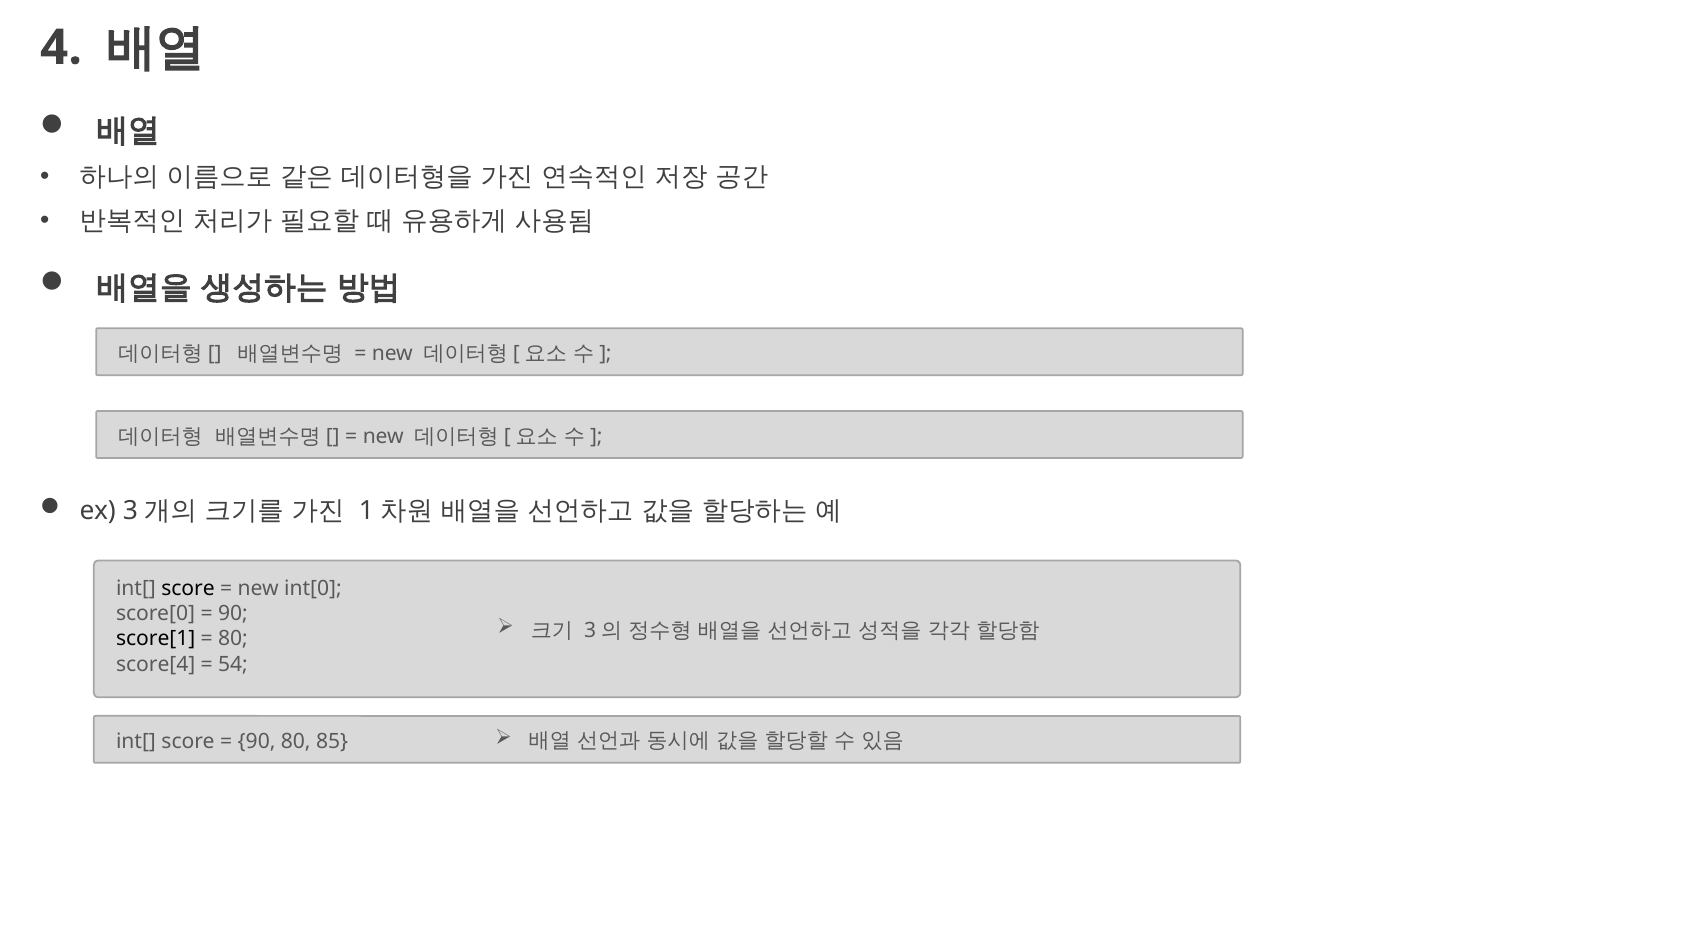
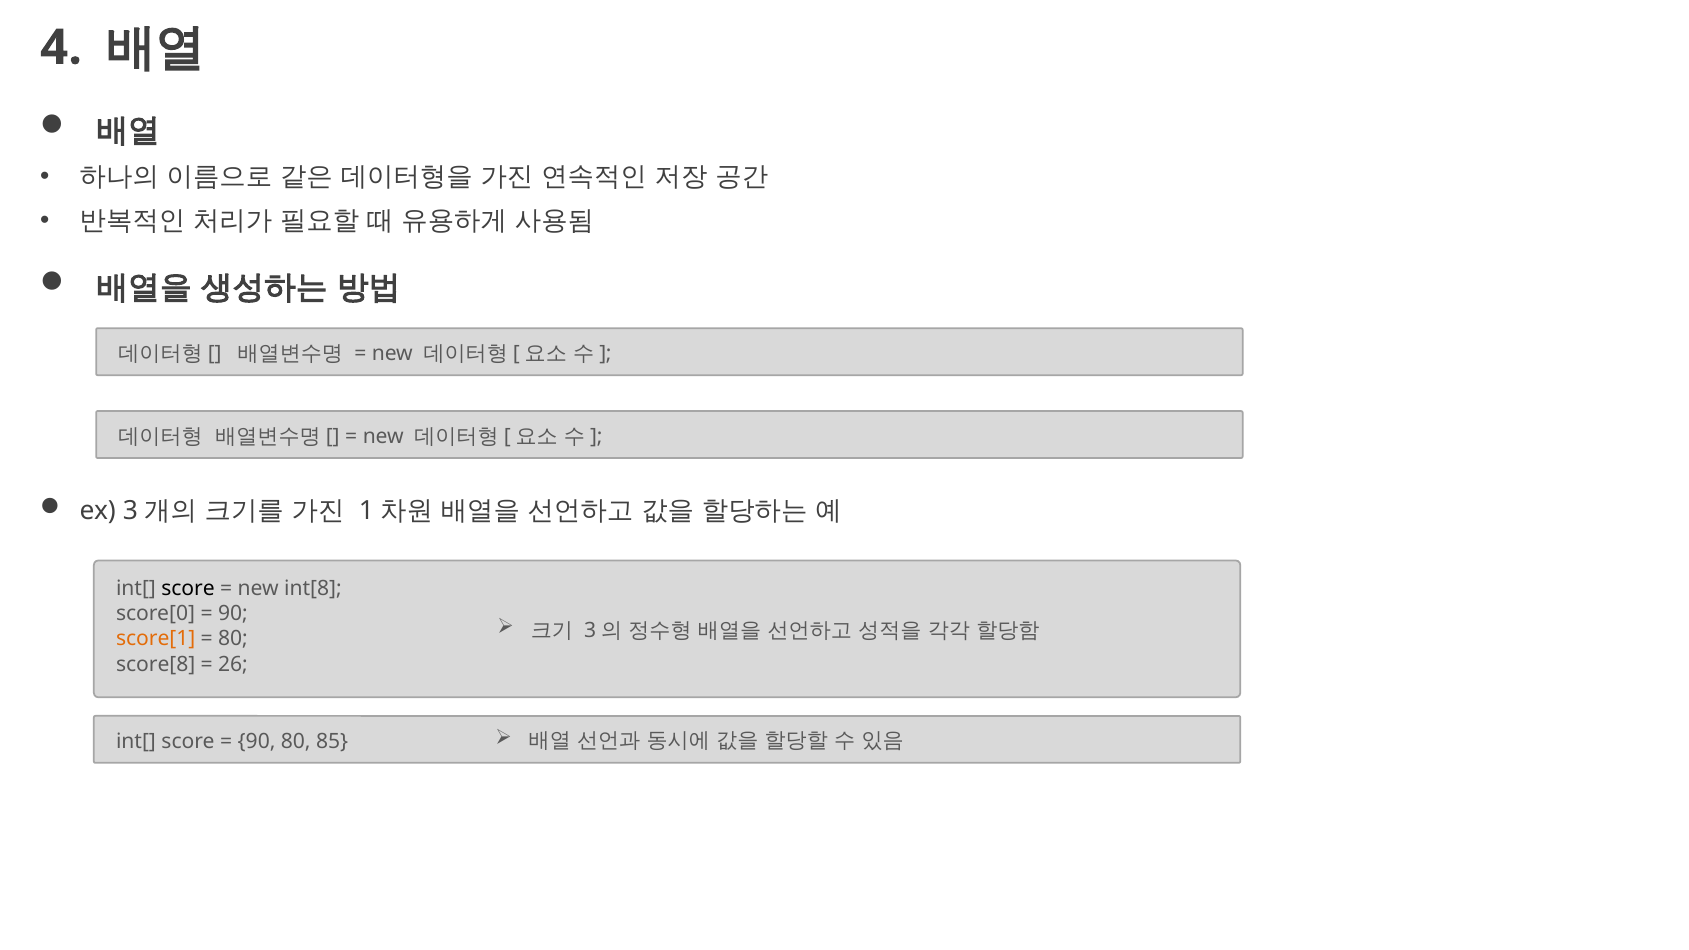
int[0: int[0 -> int[8 (313, 588)
score[1 colour: black -> orange (156, 639)
score[4: score[4 -> score[8 (156, 664)
54: 54 -> 26 (233, 664)
